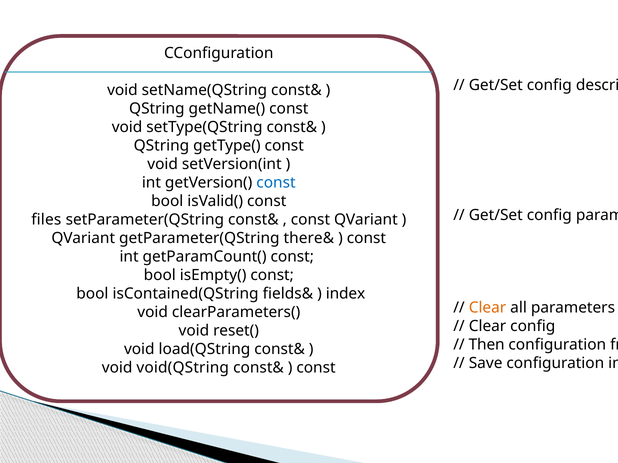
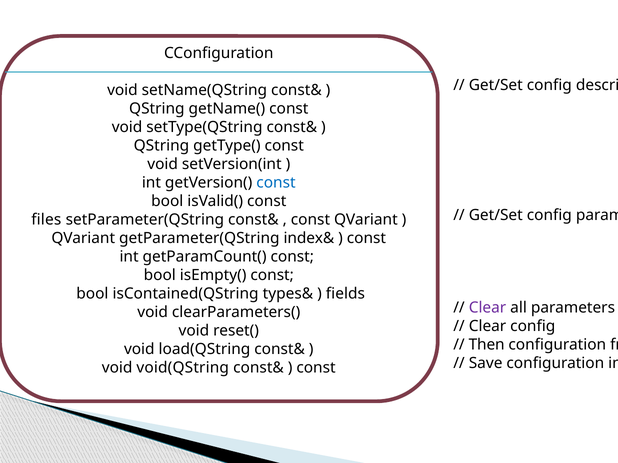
there&: there& -> index& (309, 238)
fields&: fields& -> types& (288, 294)
index: index -> fields (345, 294)
Clear colour: orange -> purple (487, 308)
